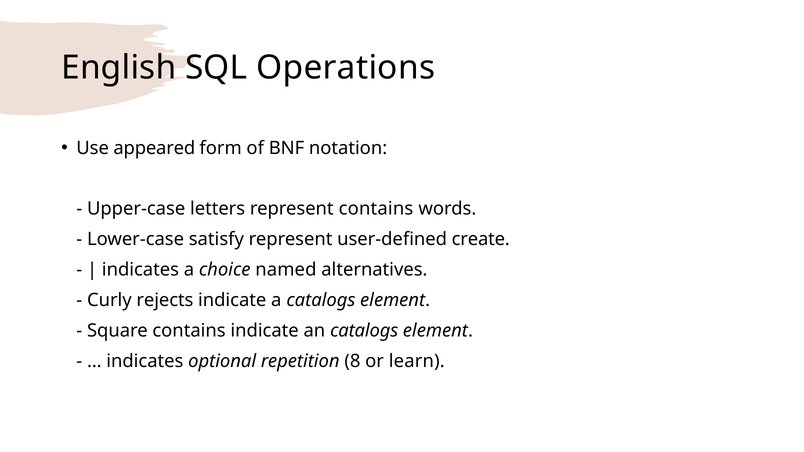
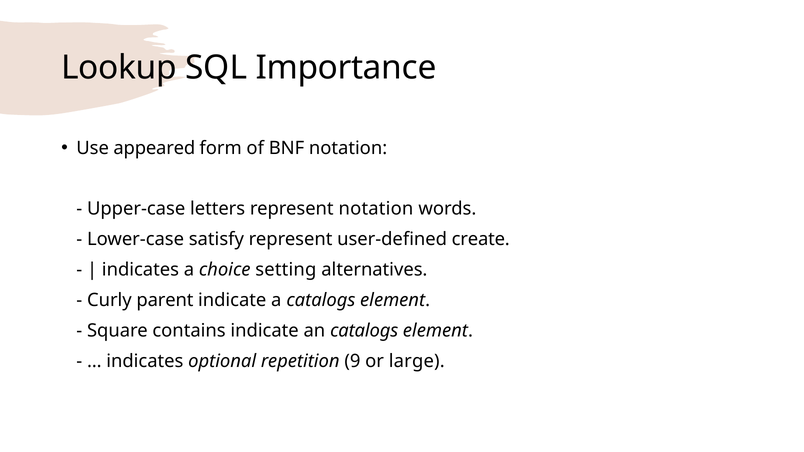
English: English -> Lookup (119, 68)
Operations: Operations -> Importance (346, 68)
represent contains: contains -> notation (376, 209)
named: named -> setting (286, 270)
rejects: rejects -> parent (165, 300)
8: 8 -> 9 (352, 361)
learn: learn -> large (417, 361)
